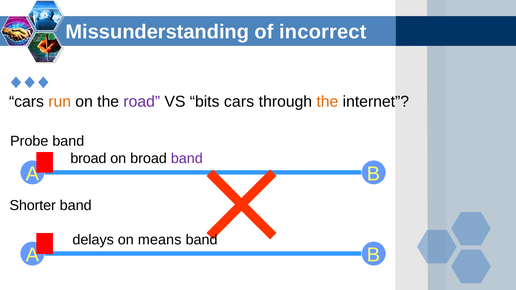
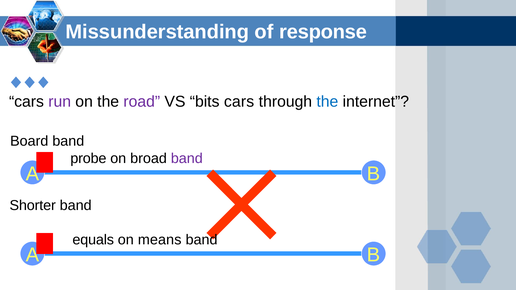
incorrect: incorrect -> response (323, 32)
run colour: orange -> purple (60, 102)
the colour: orange -> blue (327, 102)
Probe: Probe -> Board (29, 141)
broad: broad -> probe (88, 159)
delays: delays -> equals (93, 240)
